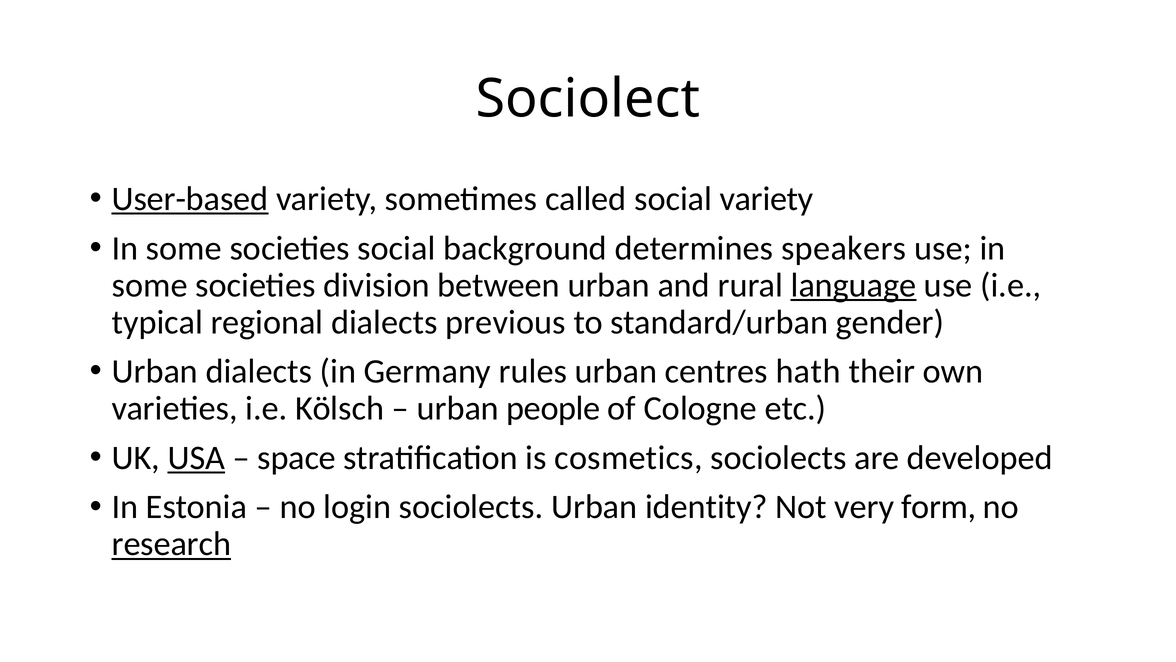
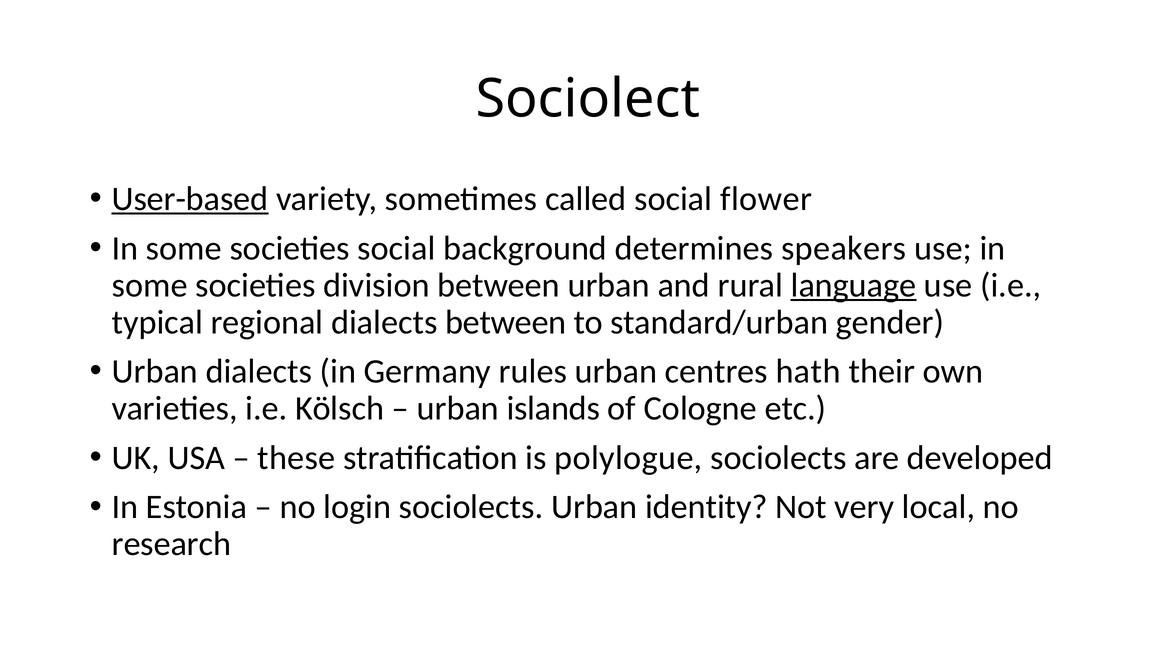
social variety: variety -> flower (766, 199)
dialects previous: previous -> between (506, 322)
people: people -> islands (553, 408)
USA underline: present -> none (196, 457)
space: space -> these (296, 457)
cosmetics: cosmetics -> polylogue (628, 457)
form: form -> local (939, 507)
research underline: present -> none (171, 544)
